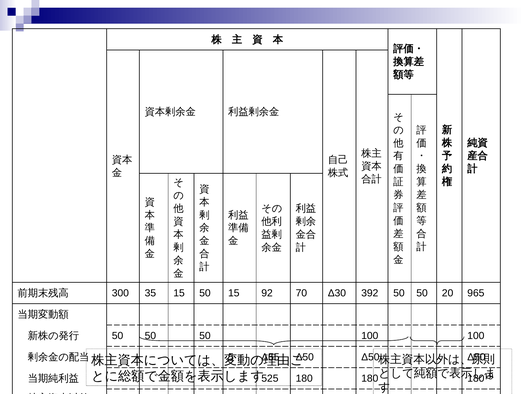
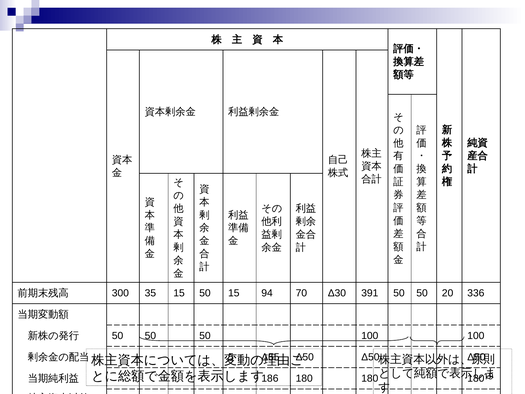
92: 92 -> 94 (267, 293)
392: 392 -> 391 (370, 293)
965: 965 -> 336 (476, 293)
525: 525 -> 186 (270, 378)
